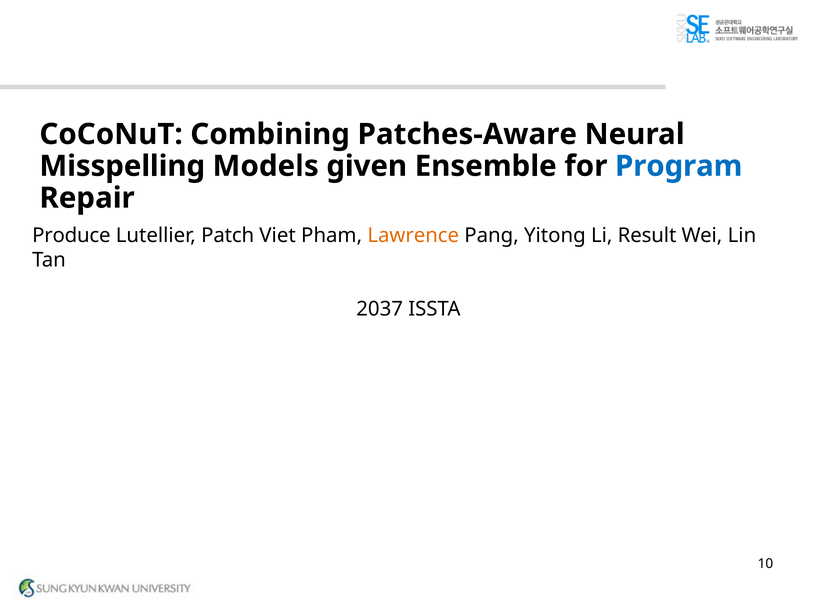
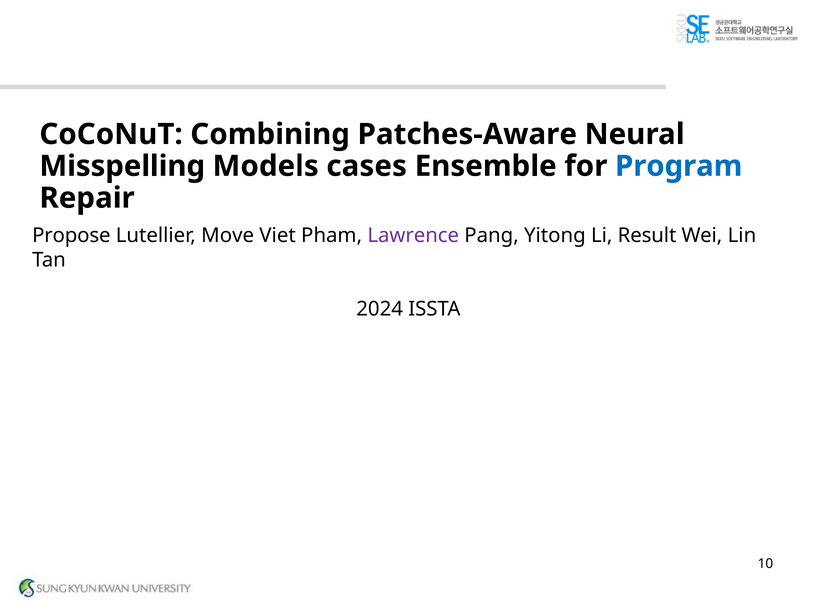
given: given -> cases (367, 166)
Produce: Produce -> Propose (71, 236)
Patch: Patch -> Move (228, 236)
Lawrence colour: orange -> purple (413, 236)
2037: 2037 -> 2024 (380, 309)
